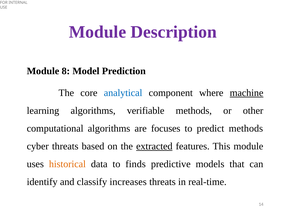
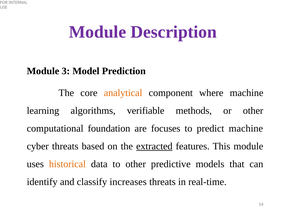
8: 8 -> 3 (66, 71)
analytical colour: blue -> orange (123, 93)
machine underline: present -> none (247, 93)
computational algorithms: algorithms -> foundation (109, 129)
predict methods: methods -> machine (246, 129)
to finds: finds -> other (136, 164)
